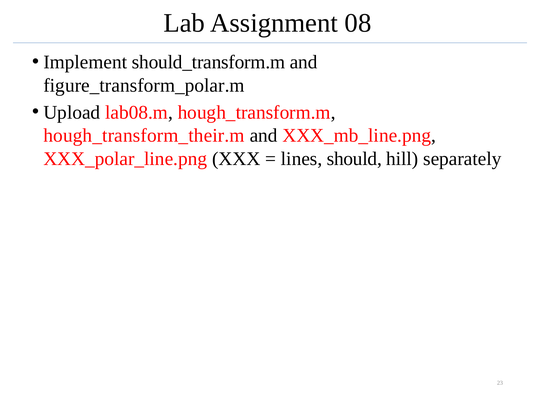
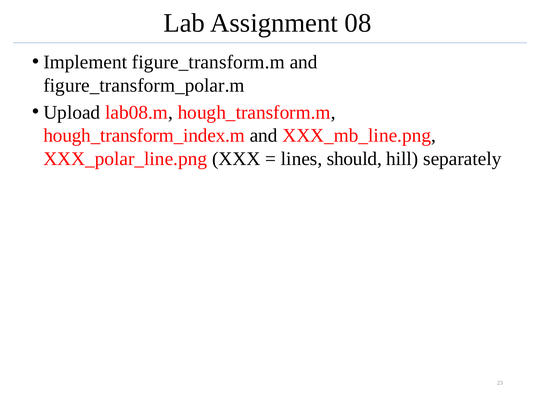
should_transform.m: should_transform.m -> figure_transform.m (208, 62)
hough_transform_their.m: hough_transform_their.m -> hough_transform_index.m (144, 136)
